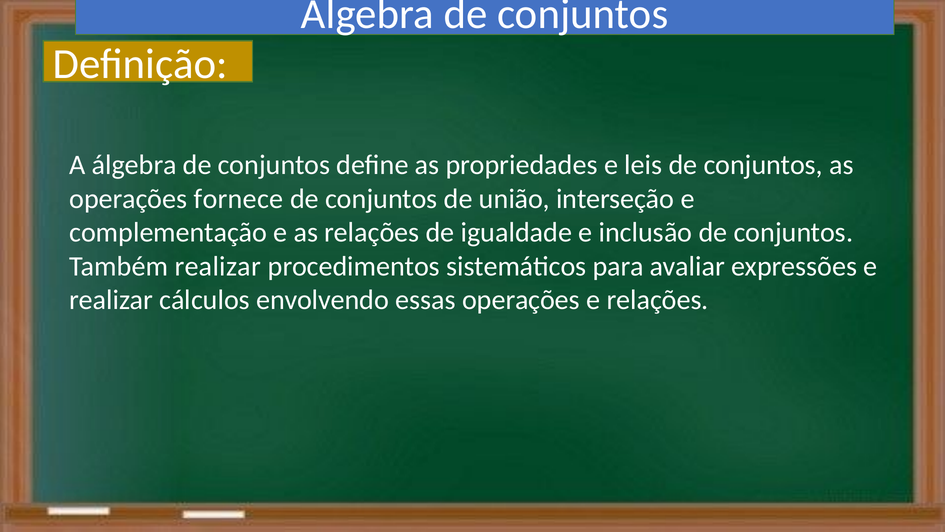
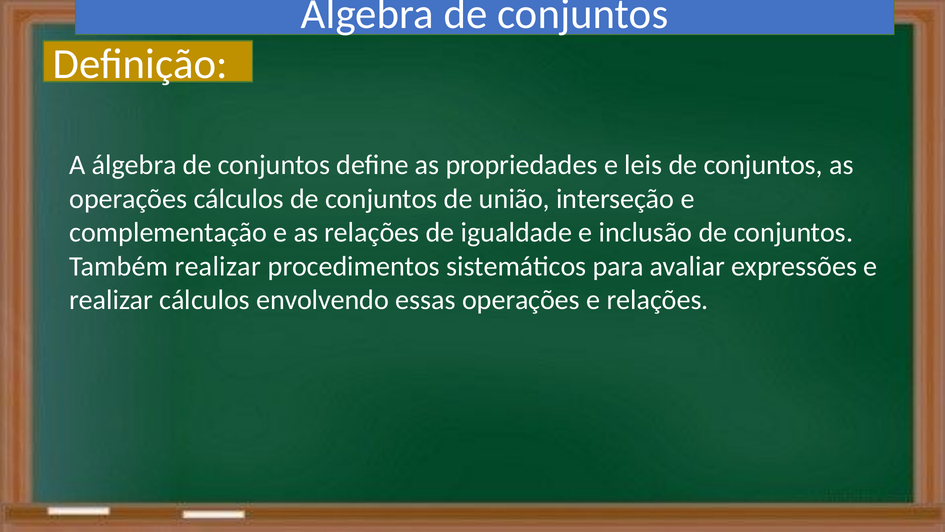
operações fornece: fornece -> cálculos (239, 199)
